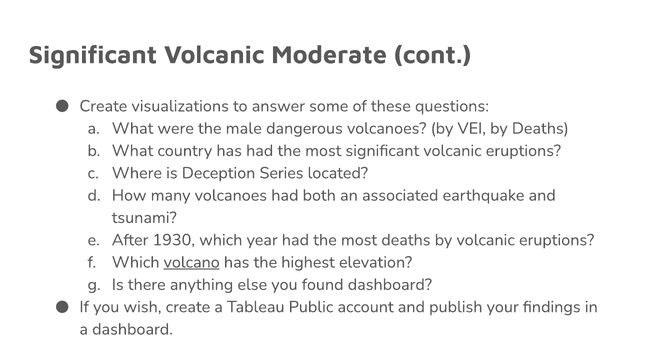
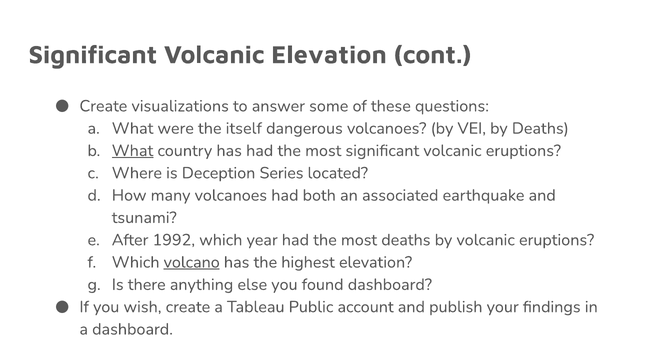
Volcanic Moderate: Moderate -> Elevation (329, 55)
male: male -> itself (244, 128)
What underline: none -> present (133, 151)
1930: 1930 -> 1992 (174, 240)
